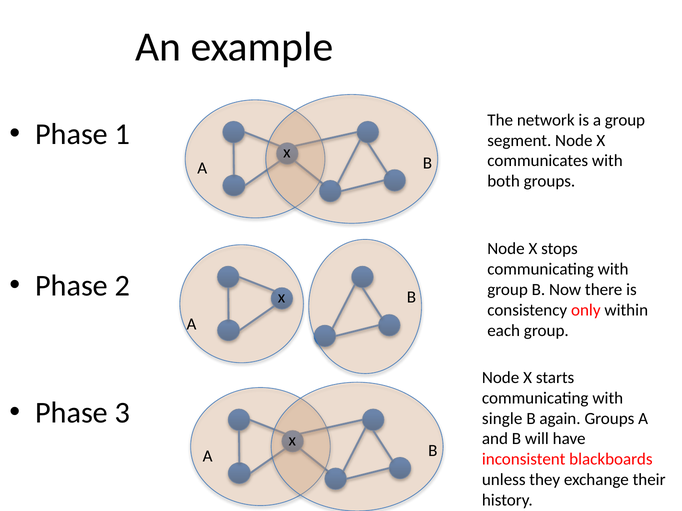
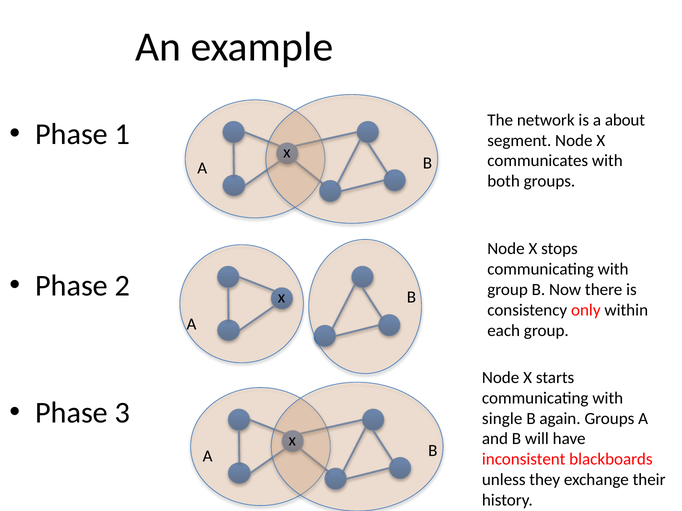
a group: group -> about (625, 120)
